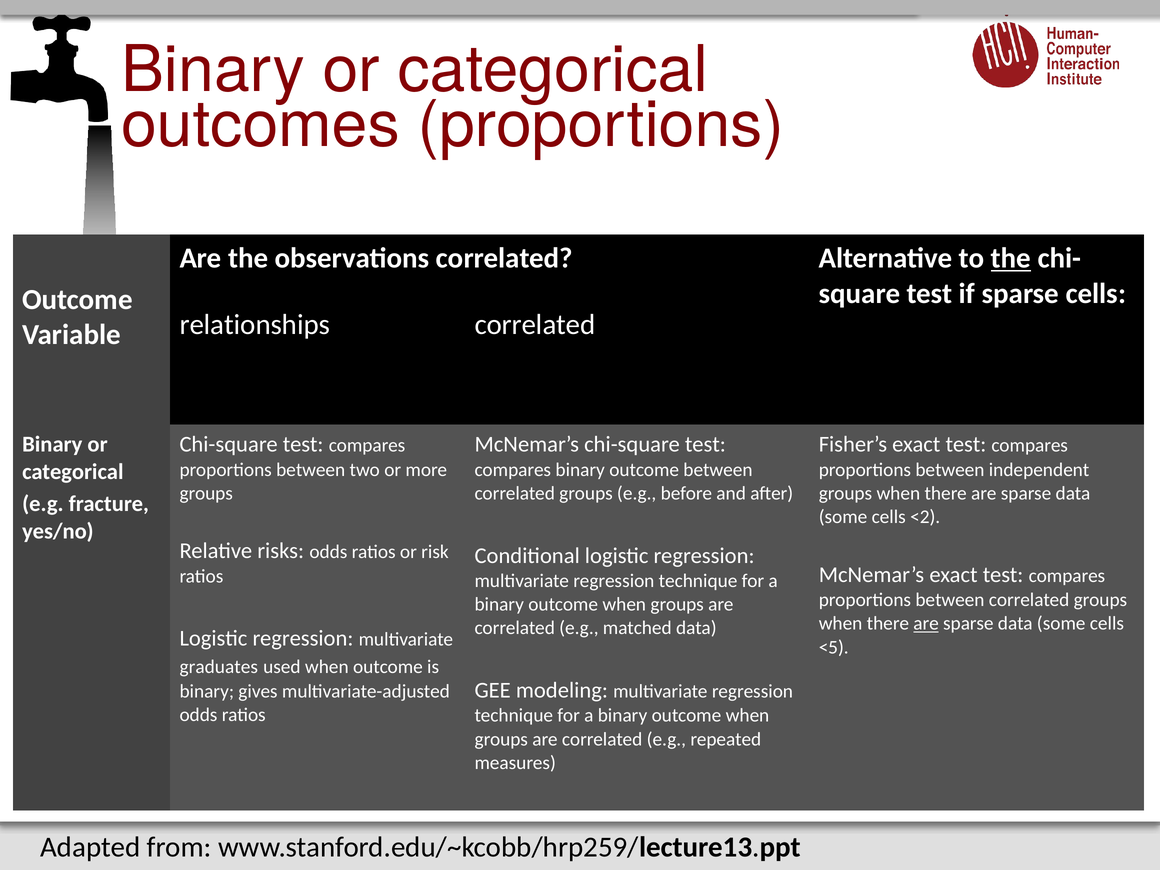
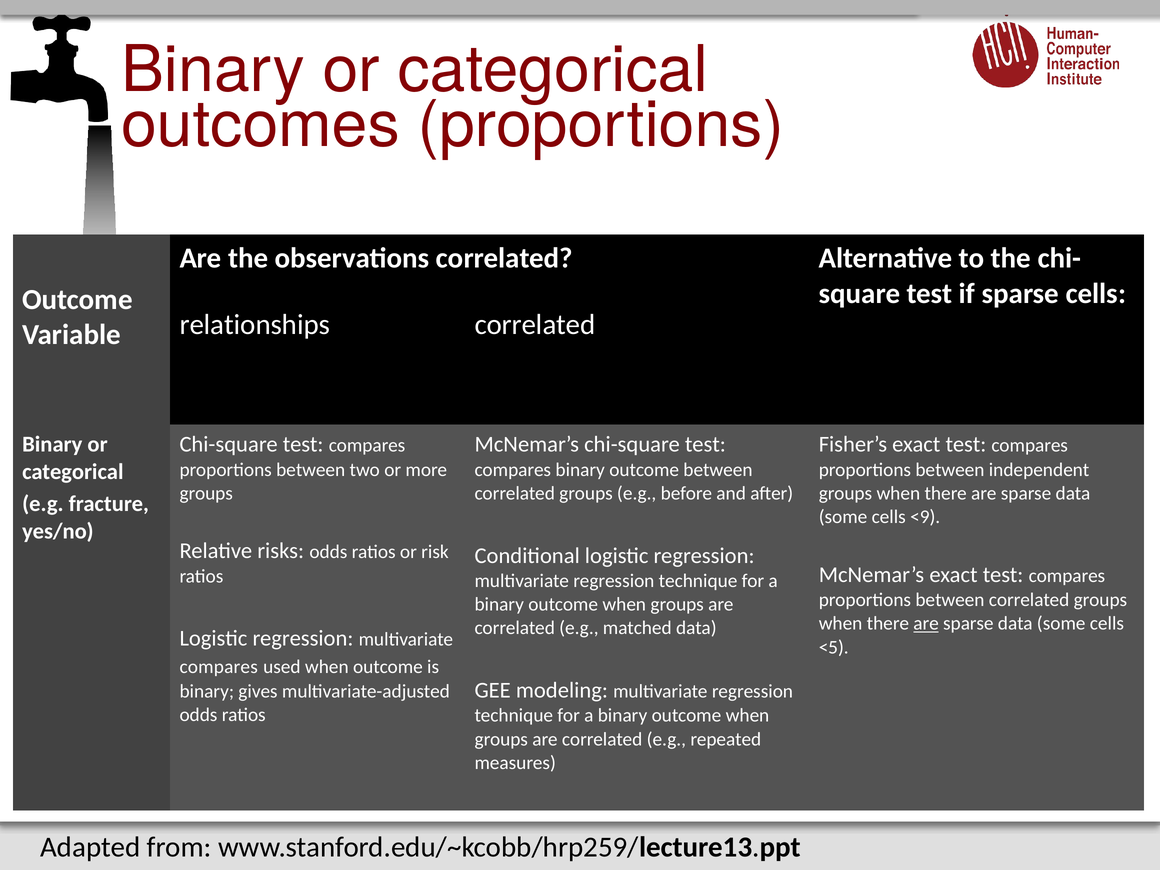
the underline: present -> none (1011, 258)
<2: <2 -> <9 (925, 517)
graduates: graduates -> compares (219, 667)
